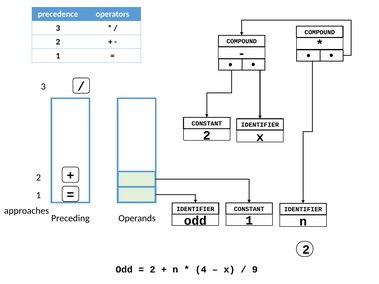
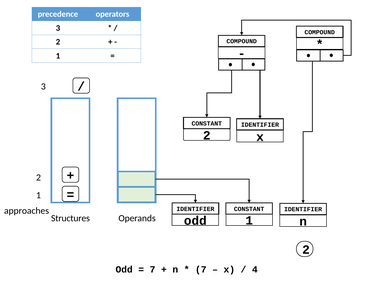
Preceding: Preceding -> Structures (70, 219)
2: 2 -> 7 (153, 270)
4: 4 -> 7 (201, 270)
9: 9 -> 4 (255, 270)
